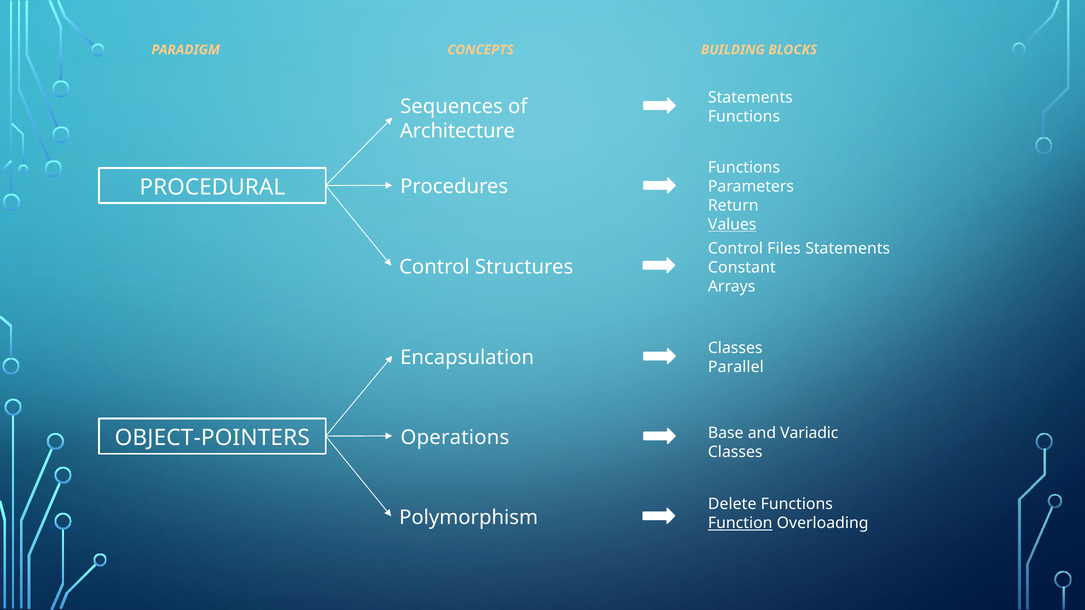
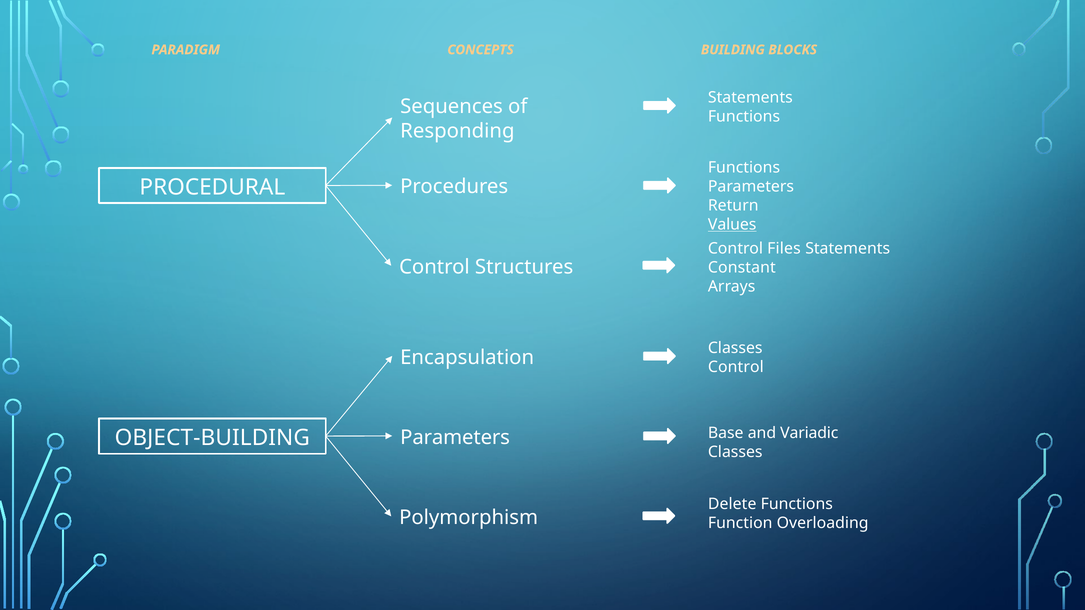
Architecture: Architecture -> Responding (457, 131)
Parallel: Parallel -> Control (736, 367)
OBJECT-POINTERS: OBJECT-POINTERS -> OBJECT-BUILDING (212, 438)
Operations: Operations -> Parameters (455, 438)
Function underline: present -> none (740, 523)
